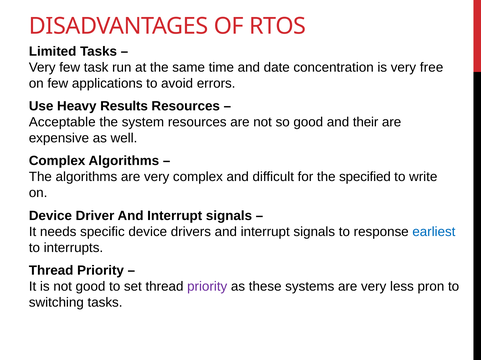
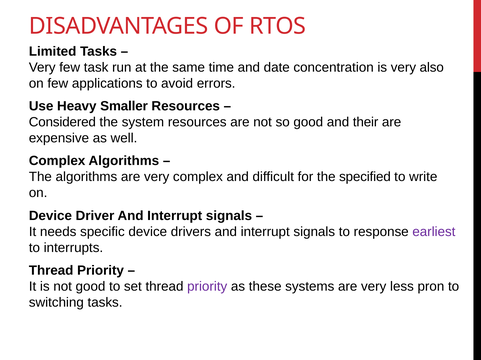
free: free -> also (432, 68)
Results: Results -> Smaller (124, 106)
Acceptable: Acceptable -> Considered (62, 122)
earliest colour: blue -> purple (434, 232)
